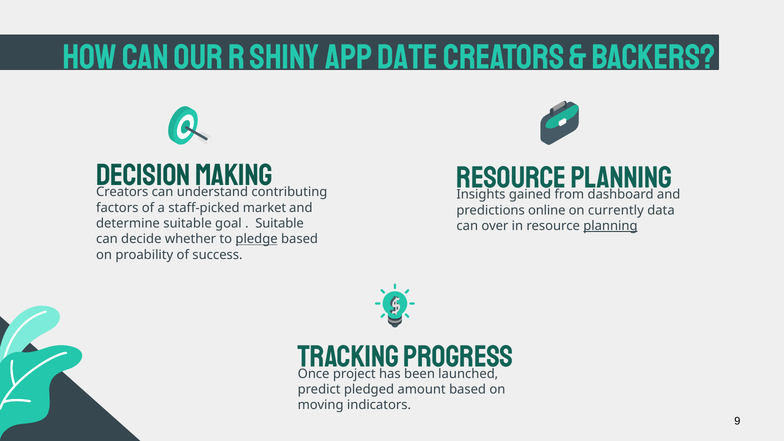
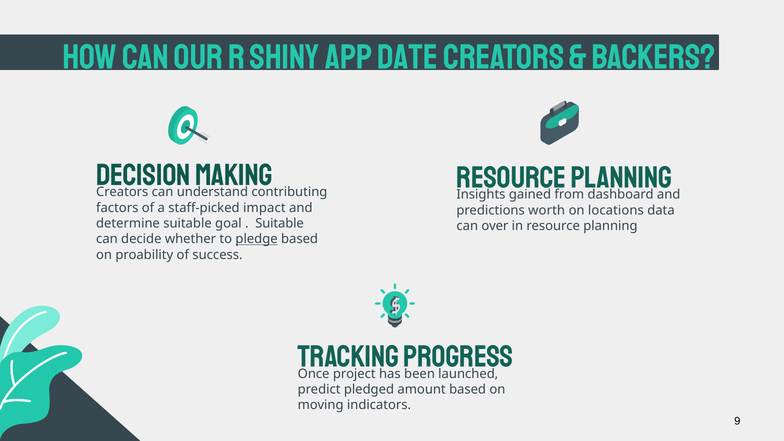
market: market -> impact (264, 208)
online: online -> worth (547, 210)
currently: currently -> locations (616, 210)
planning underline: present -> none (610, 226)
